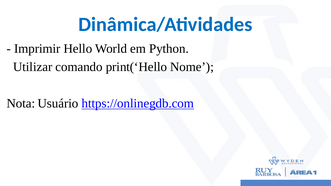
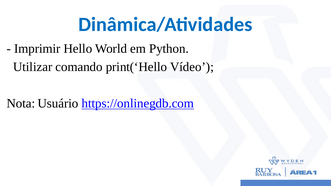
Nome: Nome -> Vídeo (192, 67)
